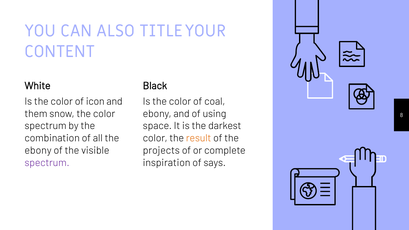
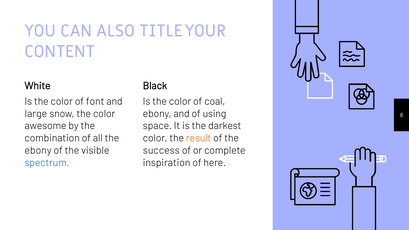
icon: icon -> font (95, 101)
them: them -> large (36, 114)
spectrum: spectrum -> awesome (46, 126)
projects: projects -> success (161, 151)
spectrum colour: purple -> blue (47, 163)
says: says -> here (215, 163)
